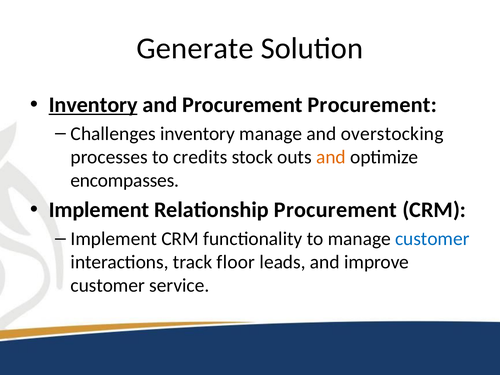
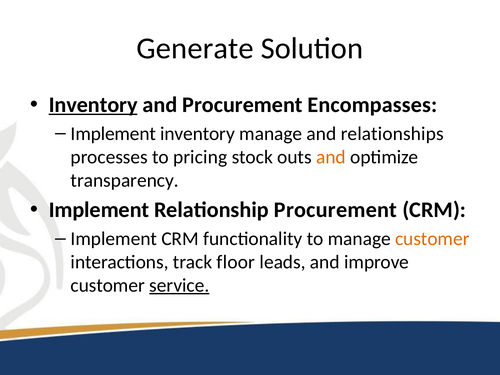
Procurement Procurement: Procurement -> Encompasses (372, 105)
Challenges: Challenges -> Implement (113, 134)
overstocking: overstocking -> relationships (392, 134)
credits: credits -> pricing (200, 157)
encompasses: encompasses -> transparency (125, 180)
customer colour: blue -> orange (432, 239)
service underline: none -> present (179, 285)
